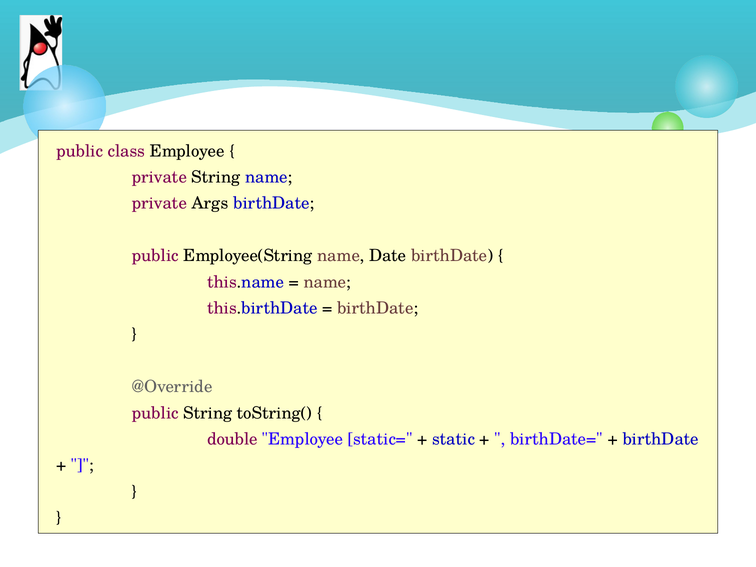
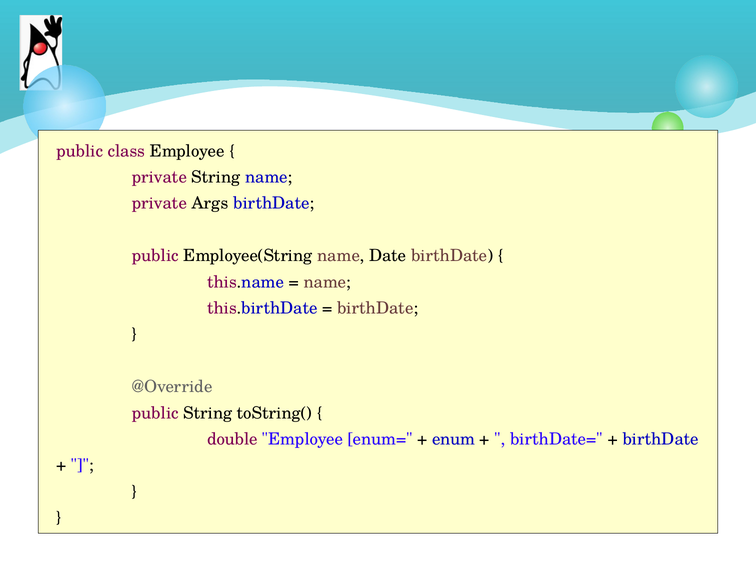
static=: static= -> enum= (380, 439)
static: static -> enum (454, 439)
